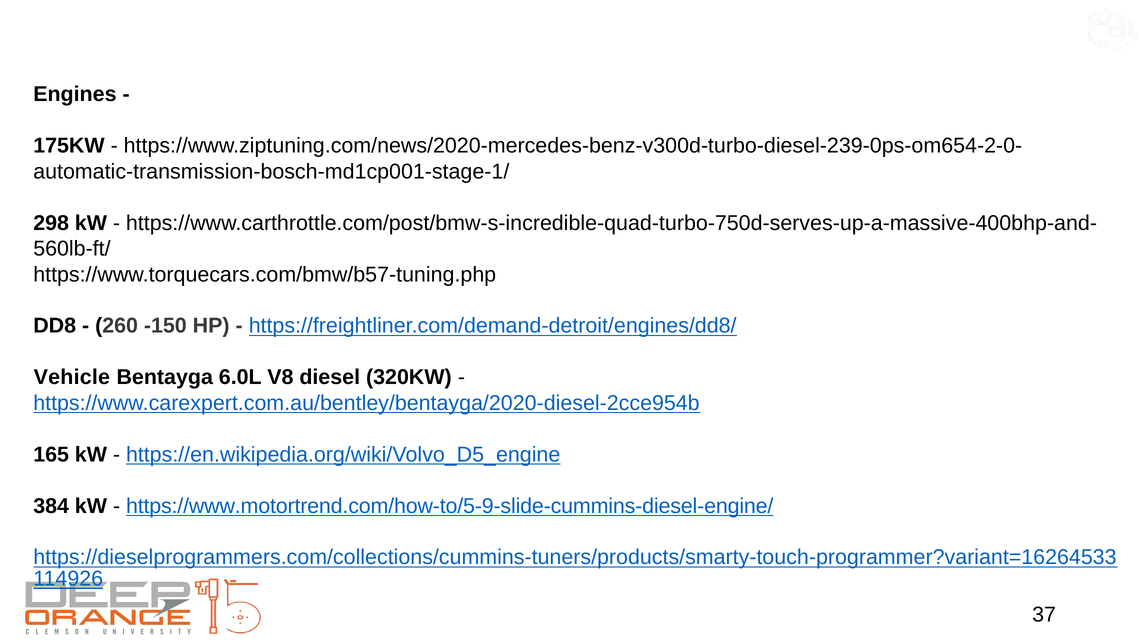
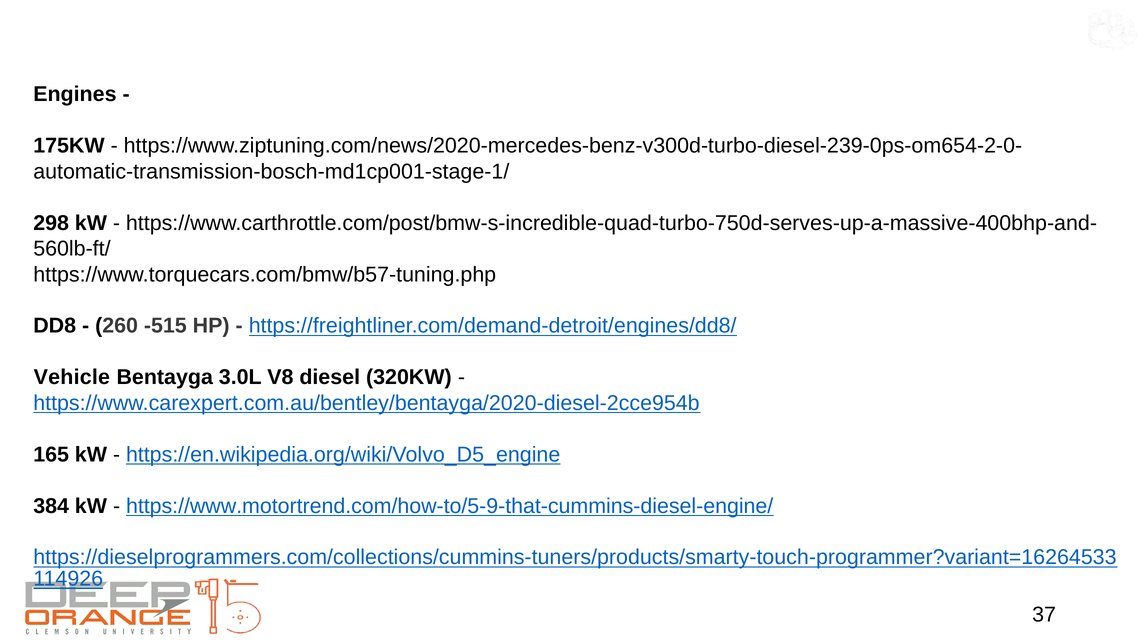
-150: -150 -> -515 (165, 326)
6.0L: 6.0L -> 3.0L (240, 377)
https://www.motortrend.com/how-to/5-9-slide-cummins-diesel-engine/: https://www.motortrend.com/how-to/5-9-slide-cummins-diesel-engine/ -> https://www.motortrend.com/how-to/5-9-that-cummins-diesel-engine/ (450, 506)
